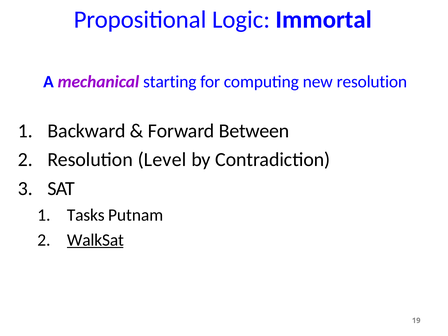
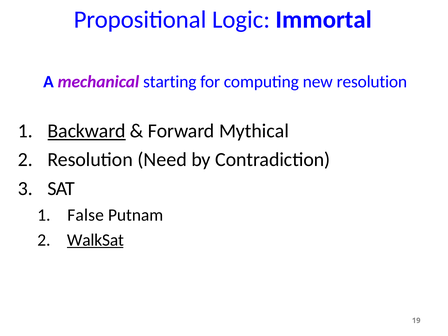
Backward underline: none -> present (87, 131)
Between: Between -> Mythical (254, 131)
Level: Level -> Need (162, 160)
Tasks: Tasks -> False (86, 215)
